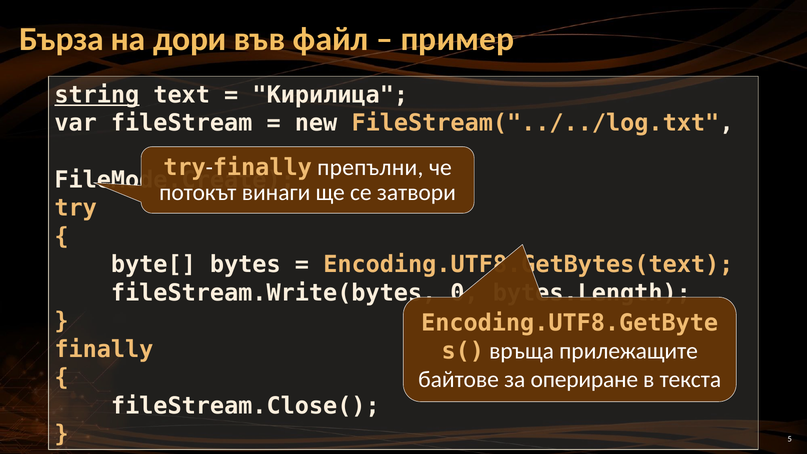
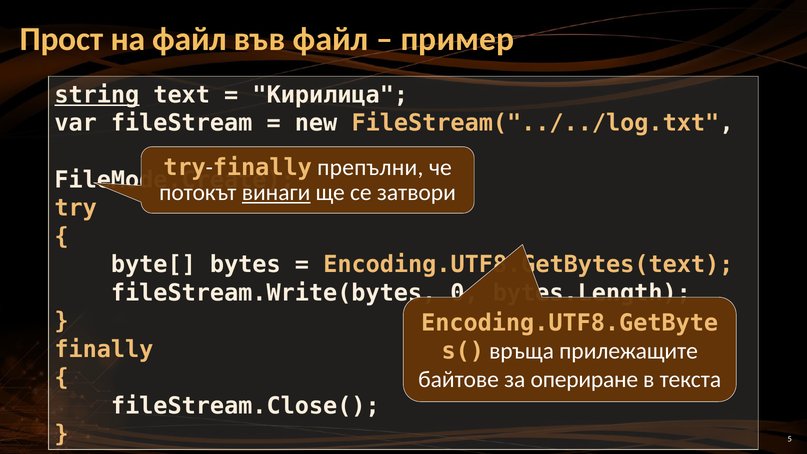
Бърза: Бърза -> Прост (61, 39)
на дори: дори -> файл (190, 39)
винаги underline: none -> present (276, 193)
